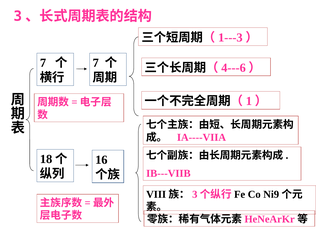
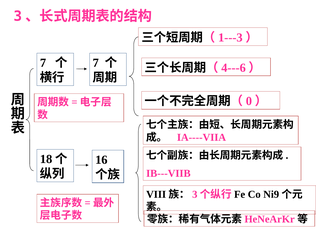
1: 1 -> 0 (249, 101)
